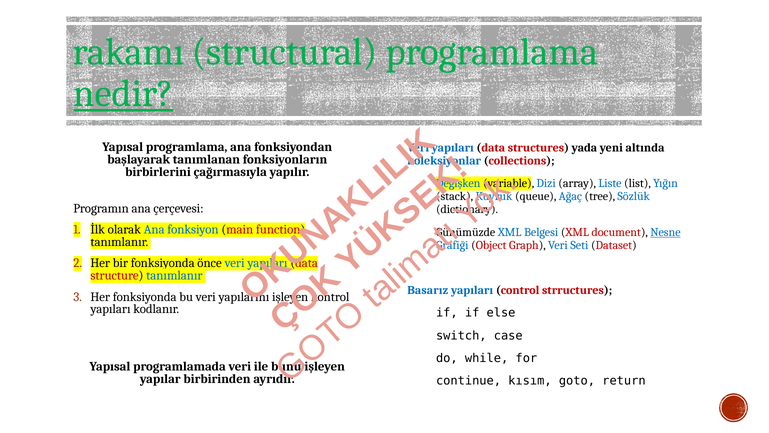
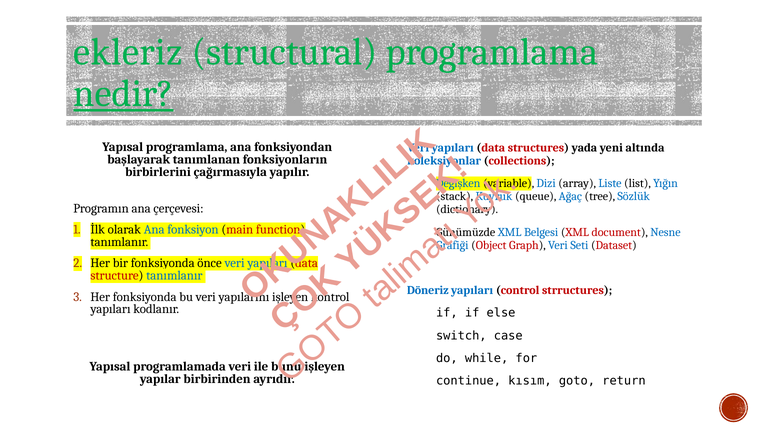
rakamı: rakamı -> ekleriz (128, 52)
Nesne underline: present -> none (665, 232)
Basarız: Basarız -> Döneriz (428, 290)
